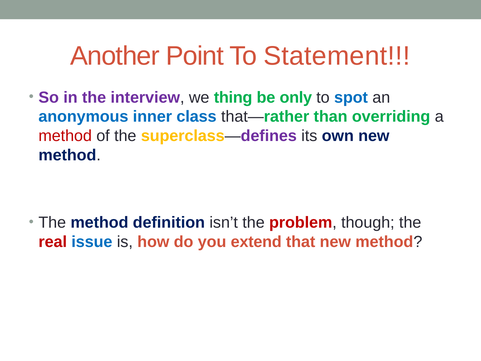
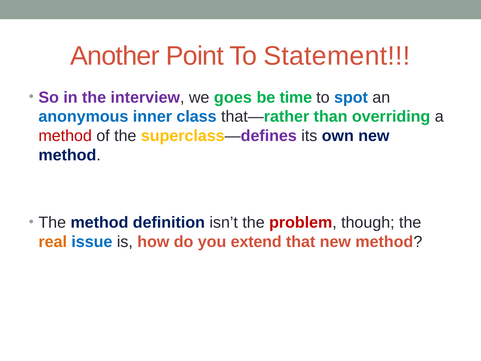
thing: thing -> goes (233, 97)
only: only -> time (296, 97)
real colour: red -> orange (53, 242)
